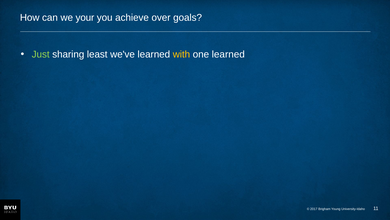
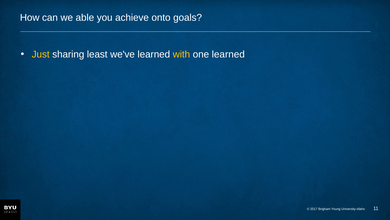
your: your -> able (85, 18)
over: over -> onto (161, 18)
Just colour: light green -> yellow (41, 54)
